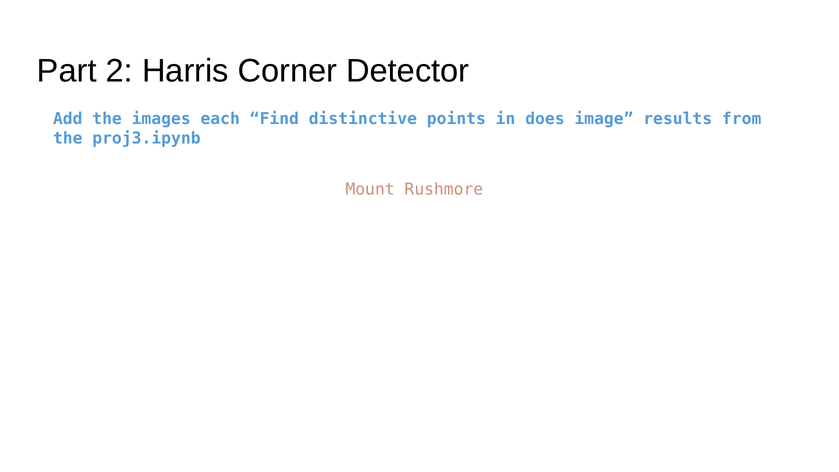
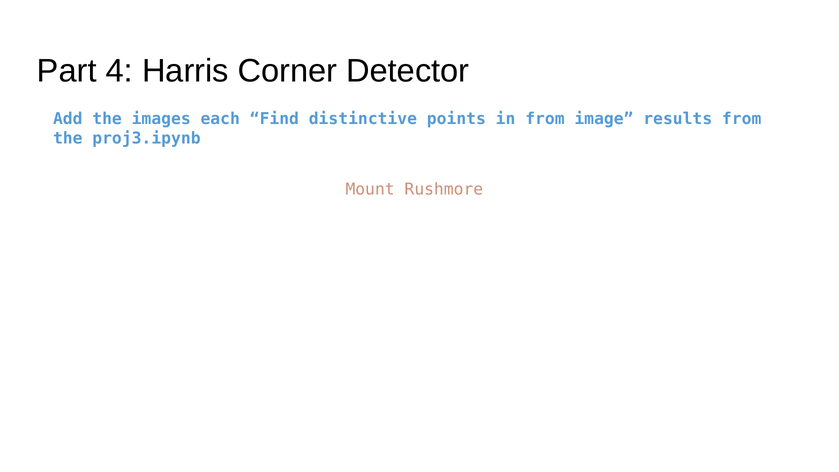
2: 2 -> 4 (119, 71)
in does: does -> from (545, 119)
